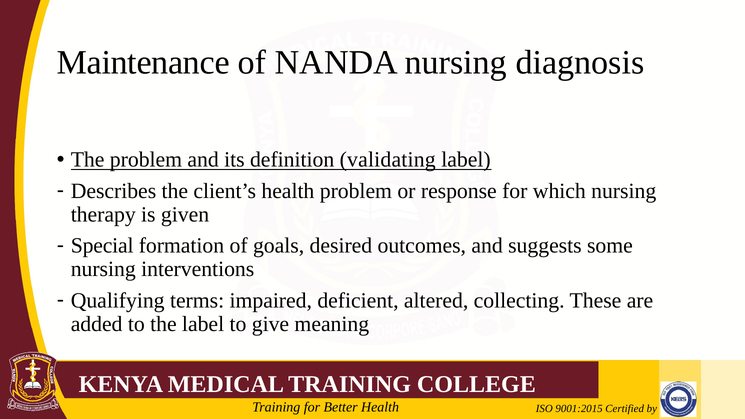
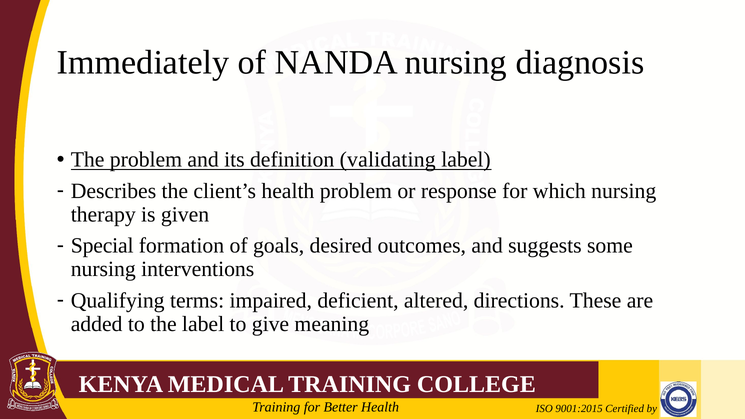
Maintenance: Maintenance -> Immediately (143, 63)
collecting: collecting -> directions (519, 300)
